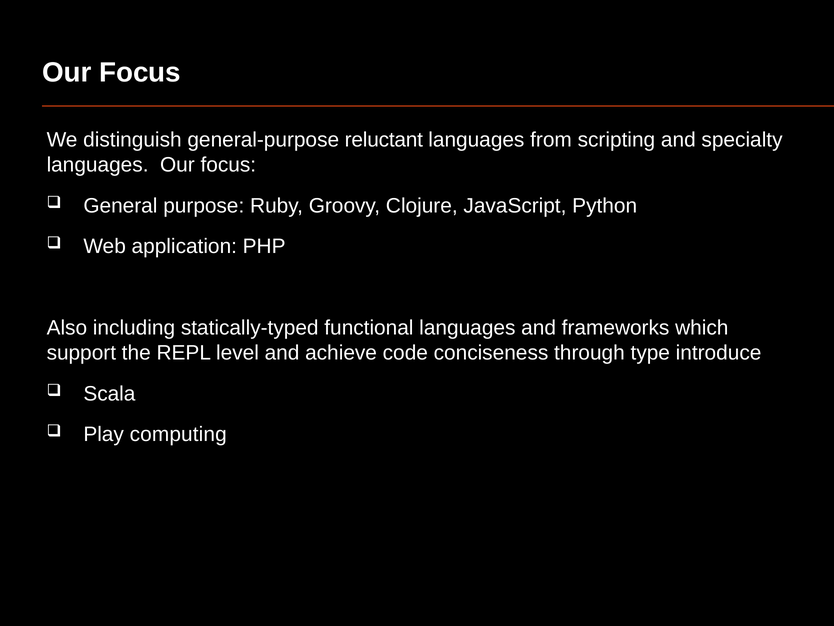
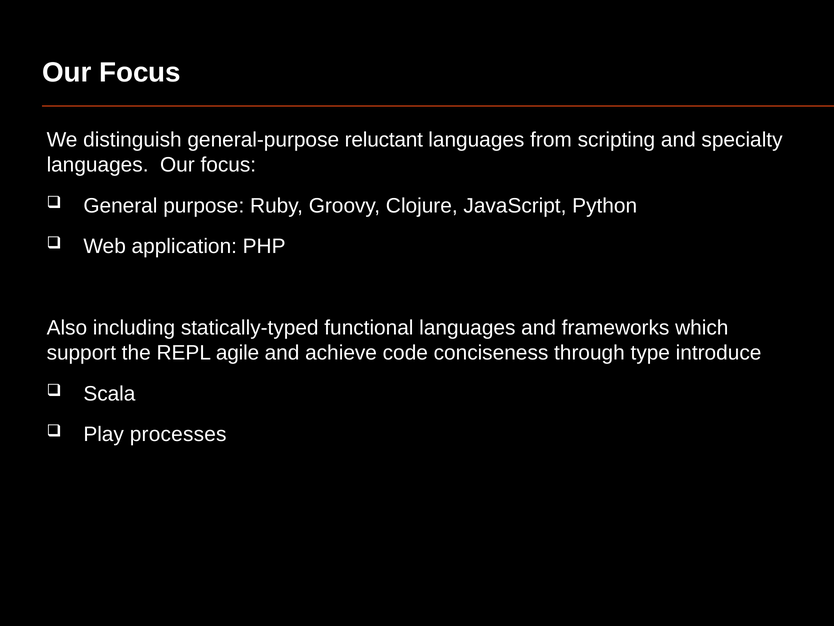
level: level -> agile (238, 353)
computing: computing -> processes (178, 434)
